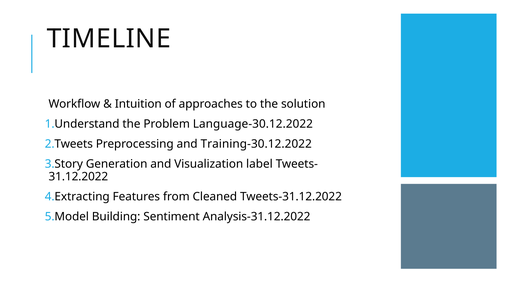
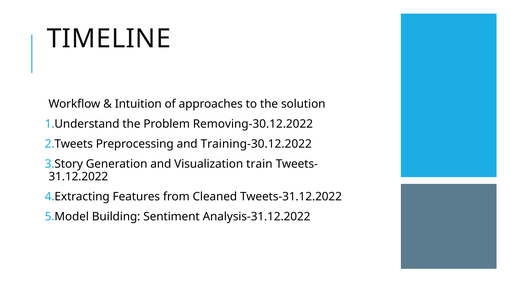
Language-30.12.2022: Language-30.12.2022 -> Removing-30.12.2022 (253, 124)
label: label -> train (259, 164)
